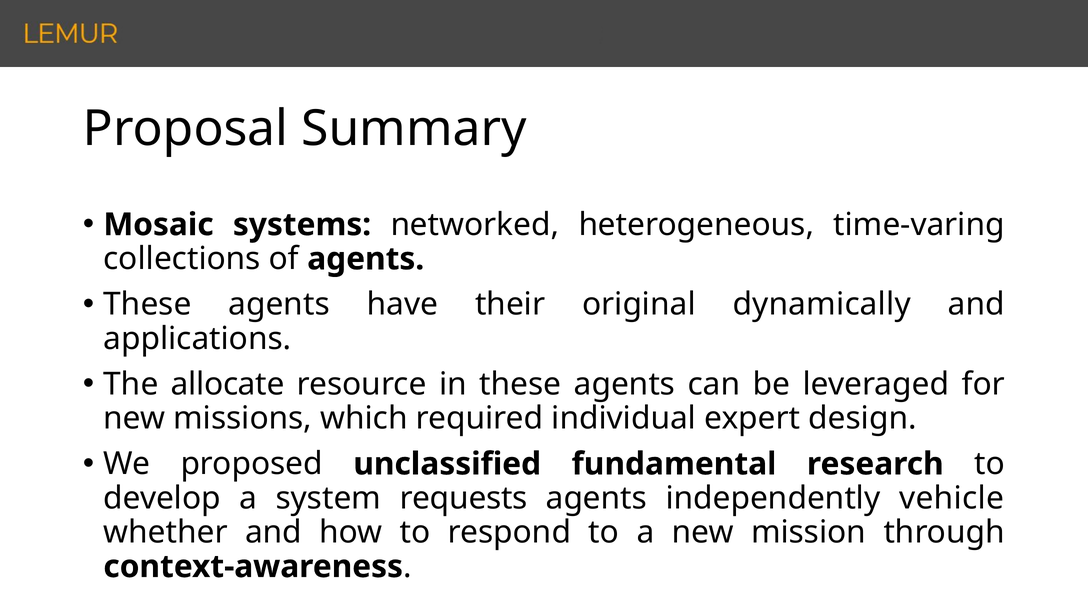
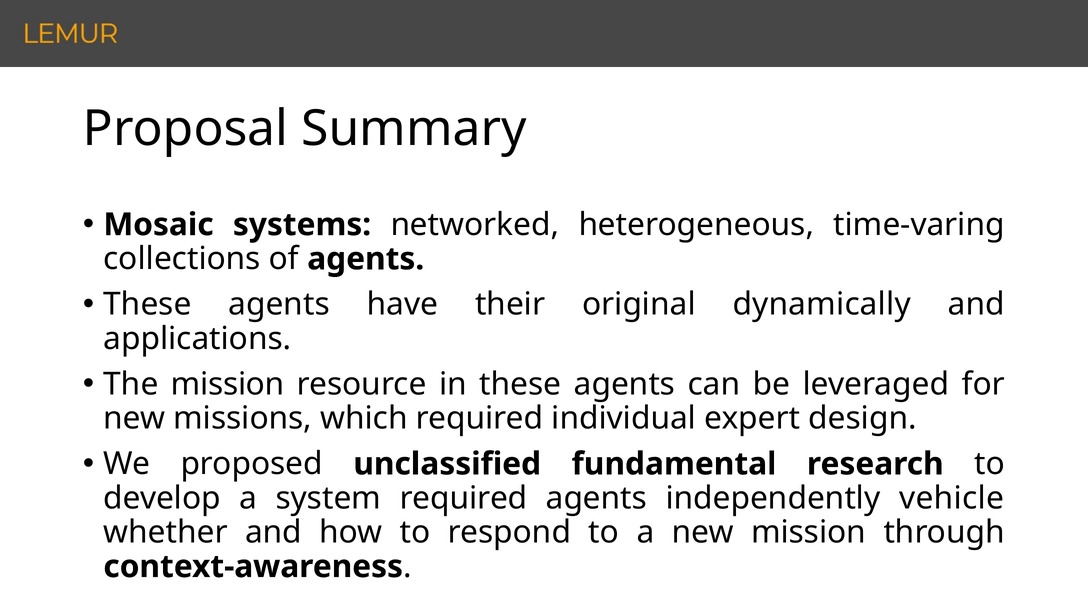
The allocate: allocate -> mission (228, 384)
system requests: requests -> required (463, 498)
